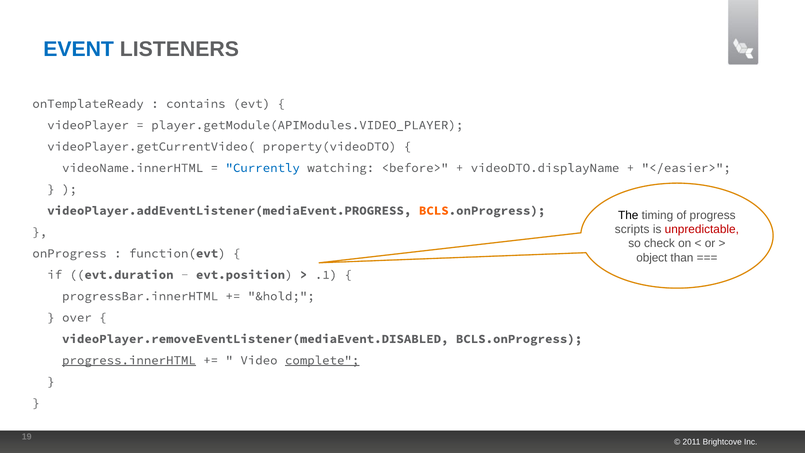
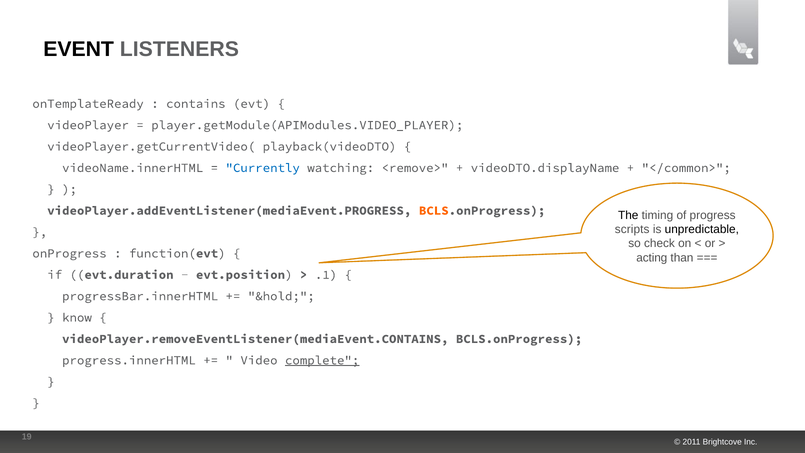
EVENT colour: blue -> black (79, 49)
property(videoDTO: property(videoDTO -> playback(videoDTO (330, 146)
<before>: <before> -> <remove> (415, 168)
</easier>: </easier> -> </common> (686, 168)
unpredictable colour: red -> black (702, 229)
object: object -> acting (652, 258)
over: over -> know (77, 317)
videoPlayer.removeEventListener(mediaEvent.DISABLED: videoPlayer.removeEventListener(mediaEvent.DISABLED -> videoPlayer.removeEventListener(mediaEvent.CONTAINS (255, 339)
progress.innerHTML underline: present -> none (129, 360)
